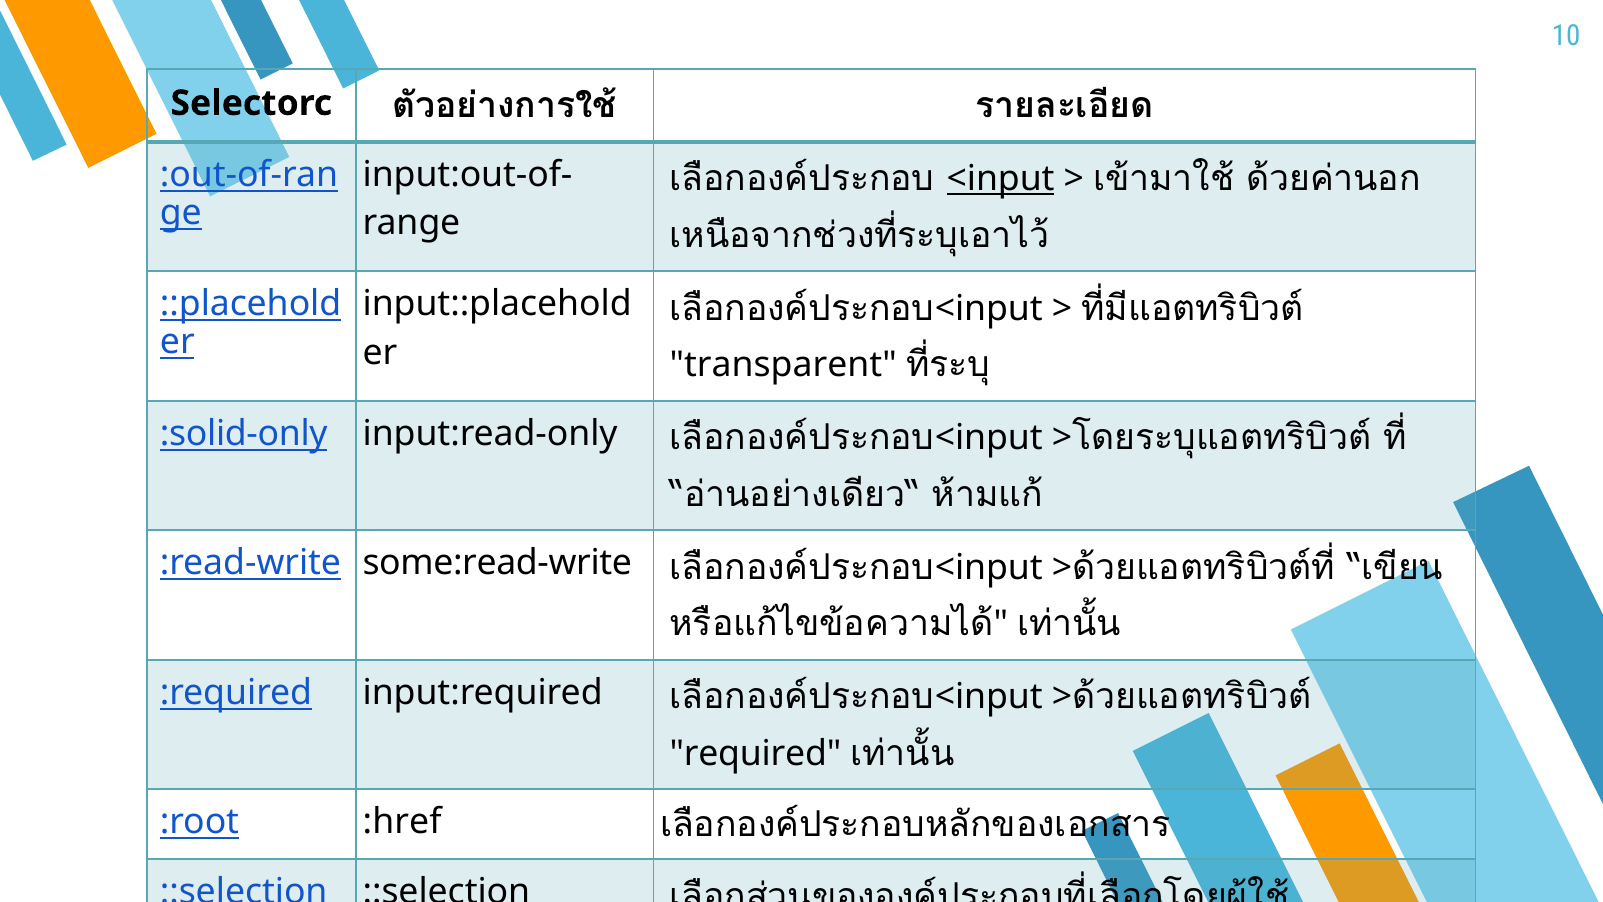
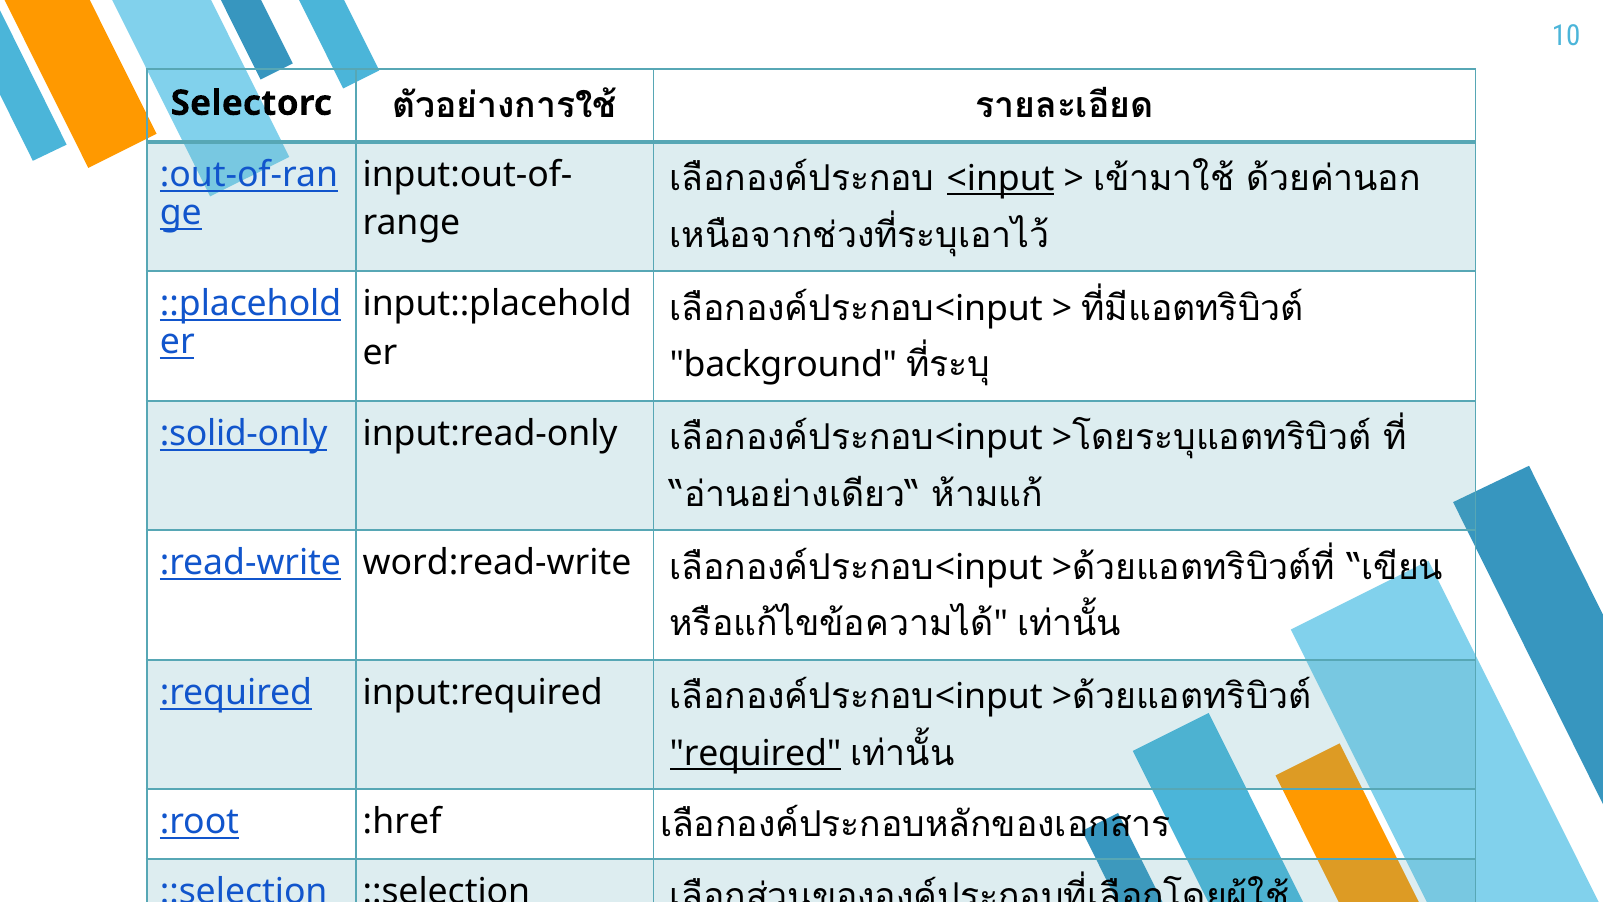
transparent: transparent -> background (783, 365)
some:read-write: some:read-write -> word:read-write (497, 563)
required underline: none -> present (755, 753)
